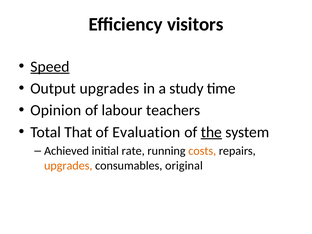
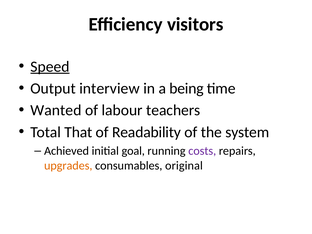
Output upgrades: upgrades -> interview (109, 88)
study: study -> being (187, 88)
Opinion: Opinion -> Wanted (56, 110)
Evaluation: Evaluation -> Readability (147, 132)
the underline: present -> none (211, 132)
rate: rate -> goal (133, 151)
costs colour: orange -> purple (202, 151)
